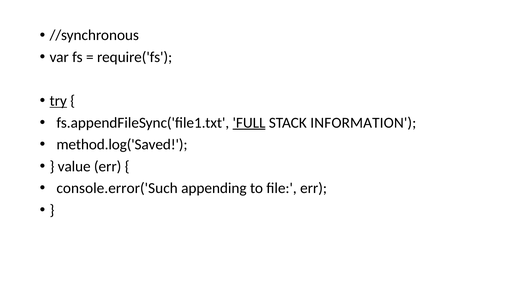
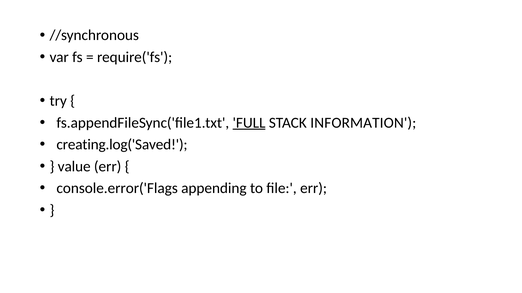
try underline: present -> none (58, 101)
method.log('Saved: method.log('Saved -> creating.log('Saved (122, 145)
console.error('Such: console.error('Such -> console.error('Flags (117, 189)
